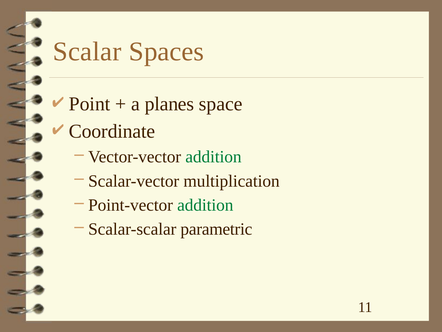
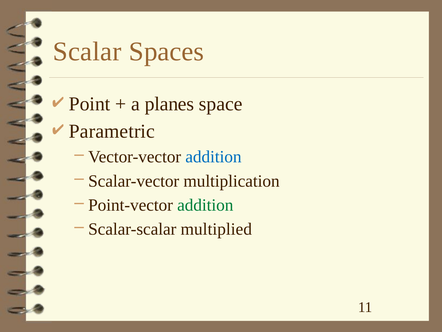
Coordinate: Coordinate -> Parametric (112, 131)
addition colour: green -> blue (213, 157)
parametric: parametric -> multiplied (216, 229)
